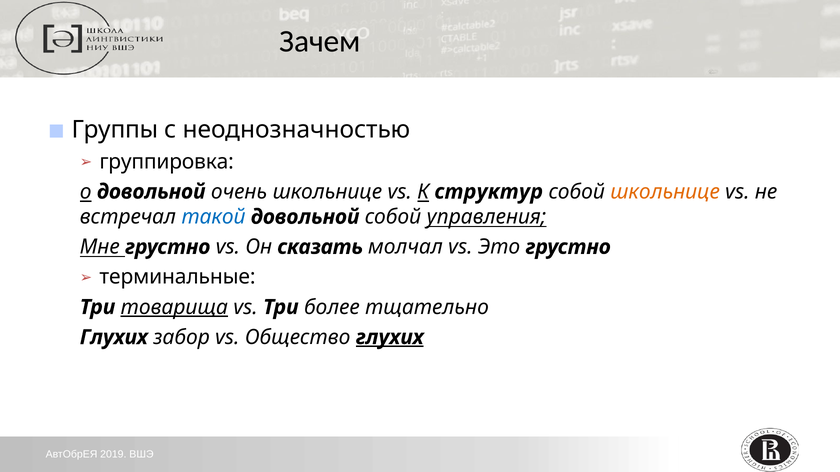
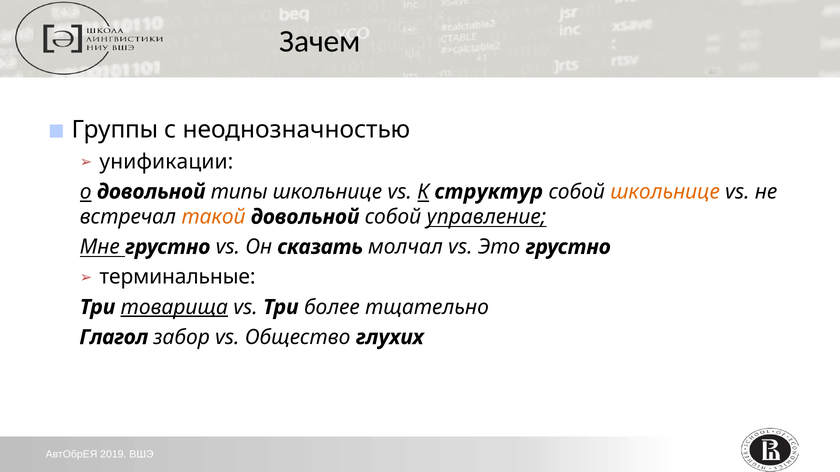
группировка: группировка -> унификации (166, 162)
очень: очень -> типы (239, 192)
такой colour: blue -> orange (214, 217)
управления: управления -> управление (486, 217)
Глухих: Глухих -> Глагол (114, 338)
глухих underline: present -> none (390, 338)
